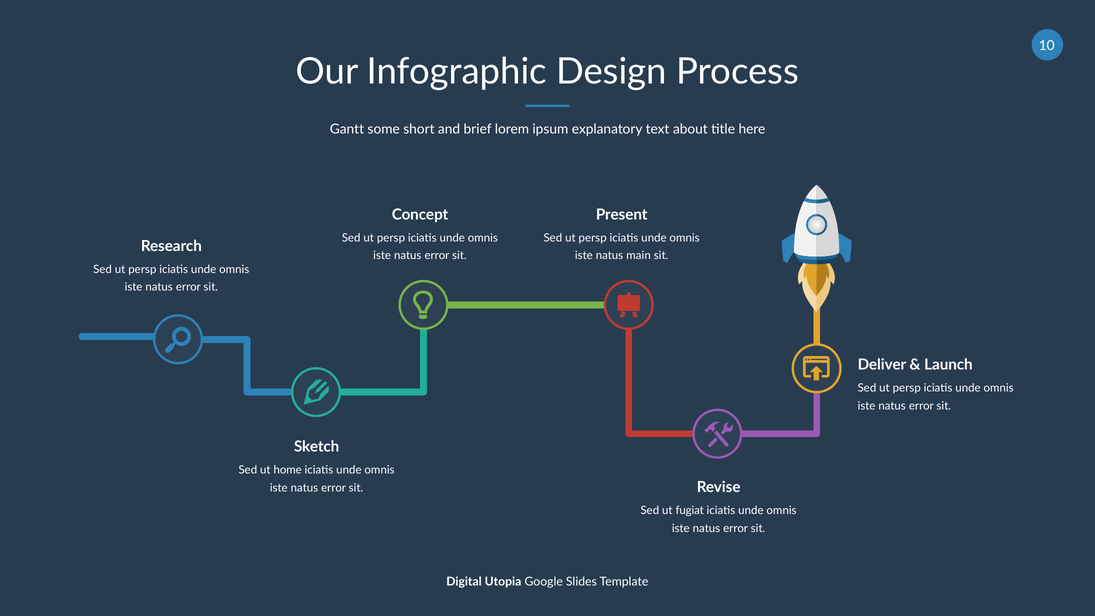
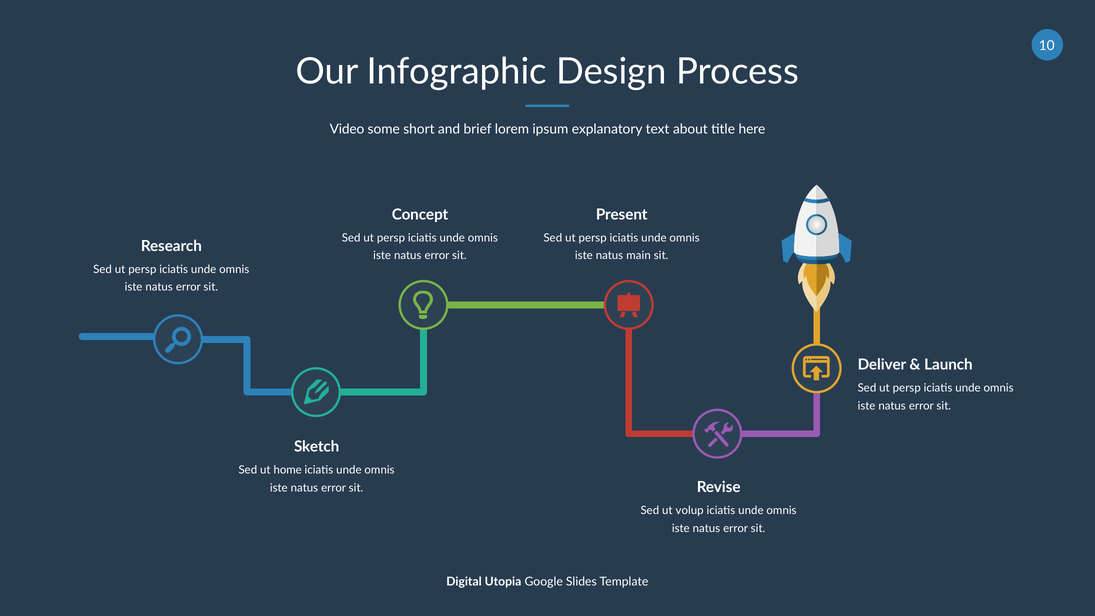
Gantt: Gantt -> Video (347, 129)
fugiat: fugiat -> volup (690, 511)
